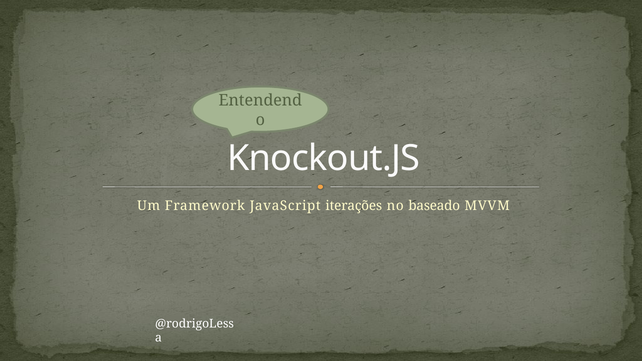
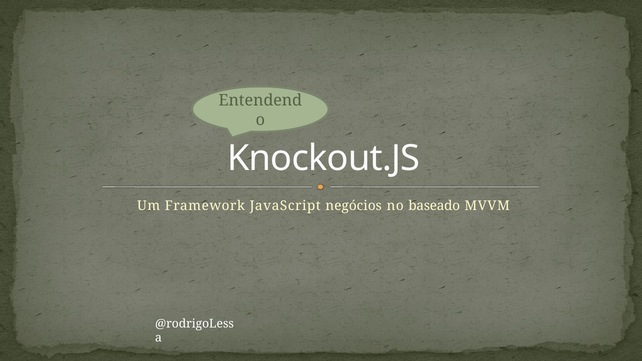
iterações: iterações -> negócios (354, 206)
